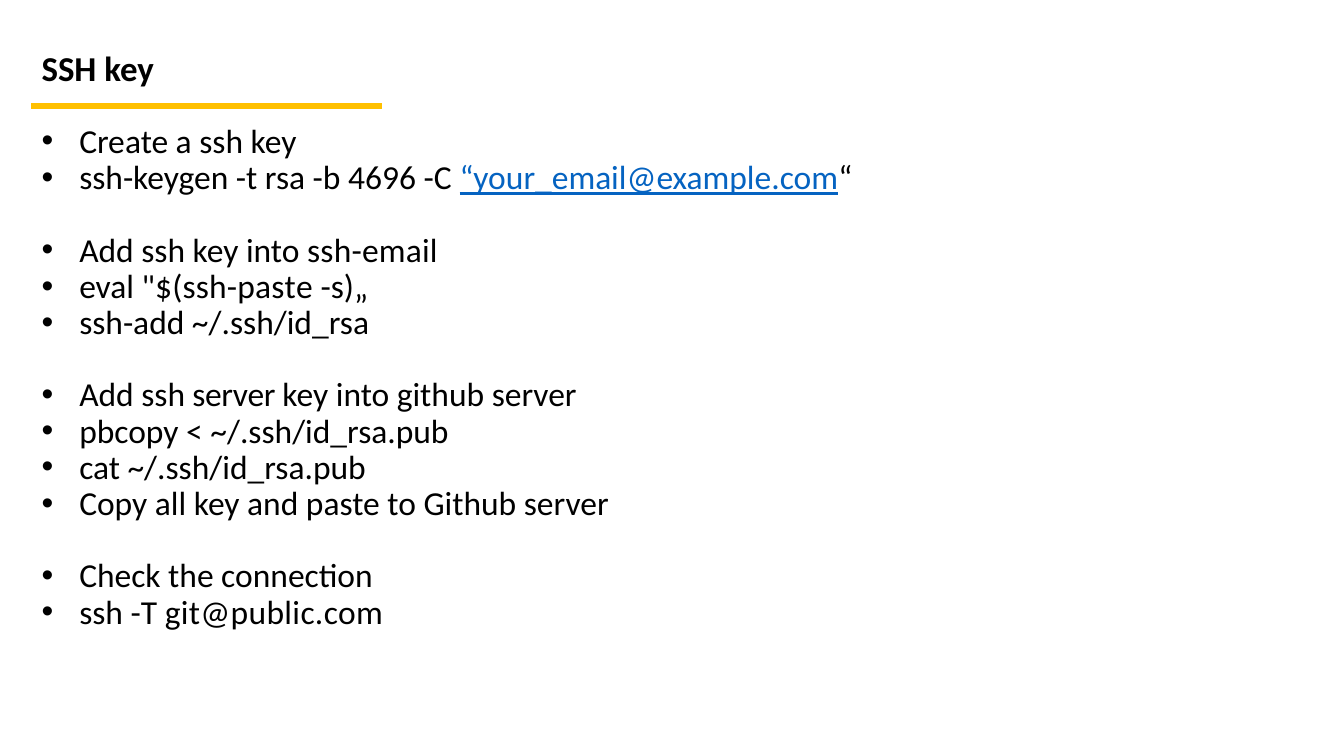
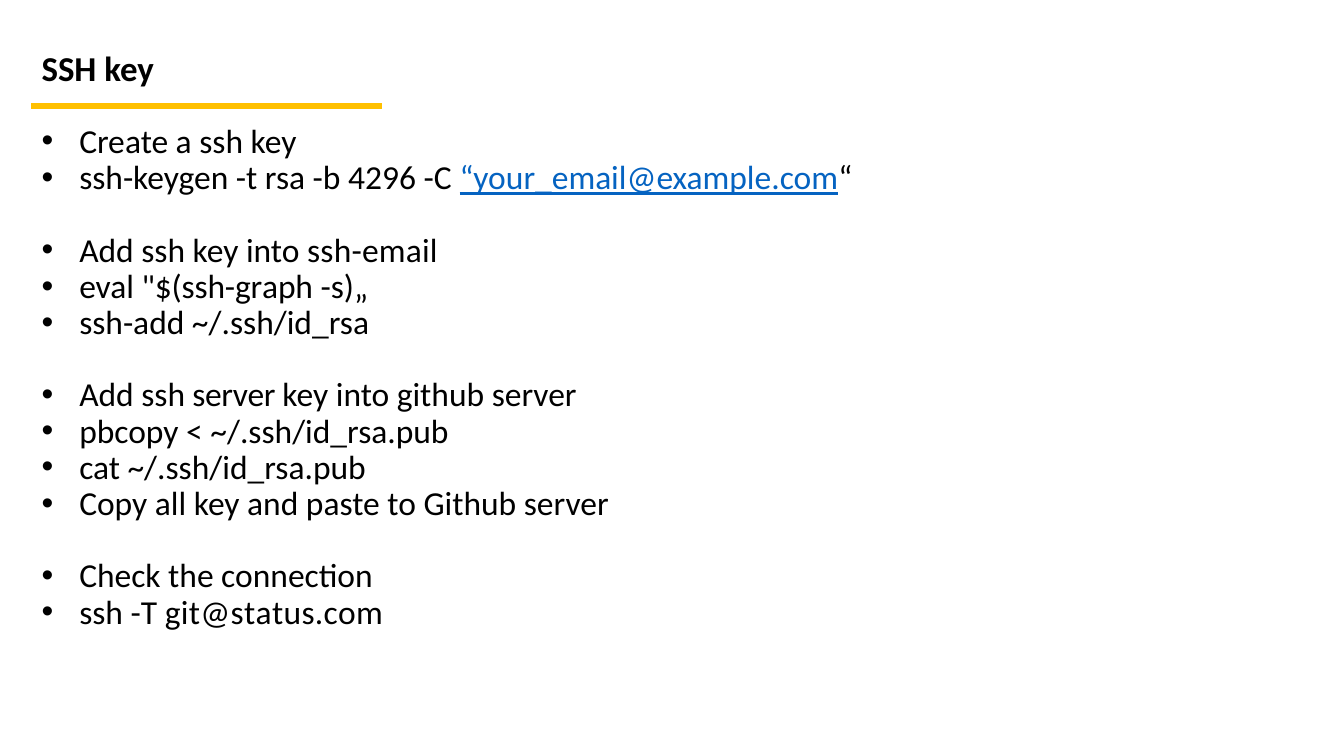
4696: 4696 -> 4296 (382, 179)
$(ssh-paste: $(ssh-paste -> $(ssh-graph (227, 287)
git@public.com: git@public.com -> git@status.com (274, 613)
